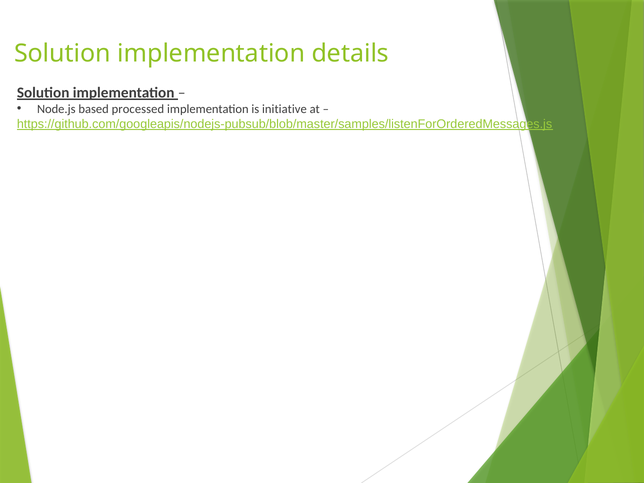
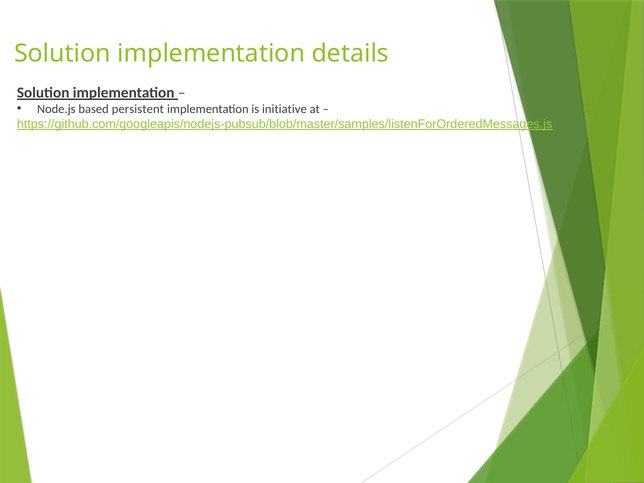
processed: processed -> persistent (138, 109)
